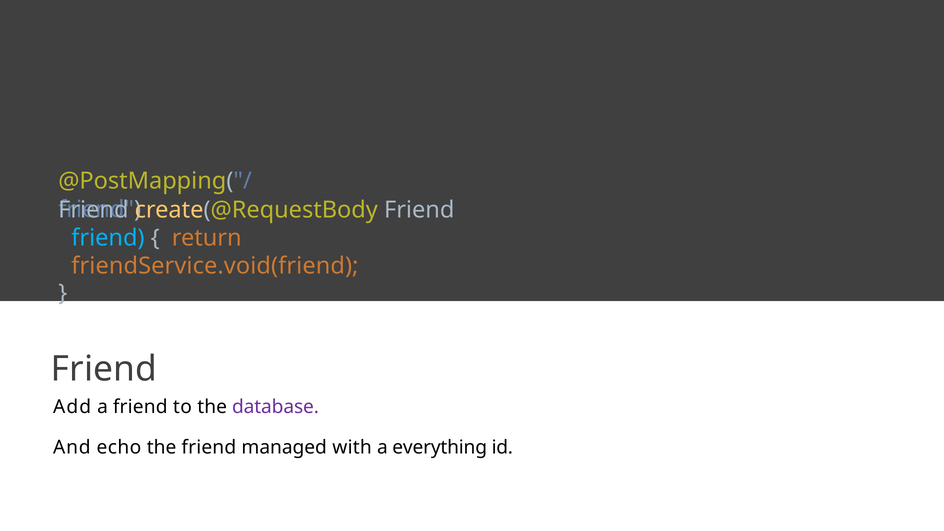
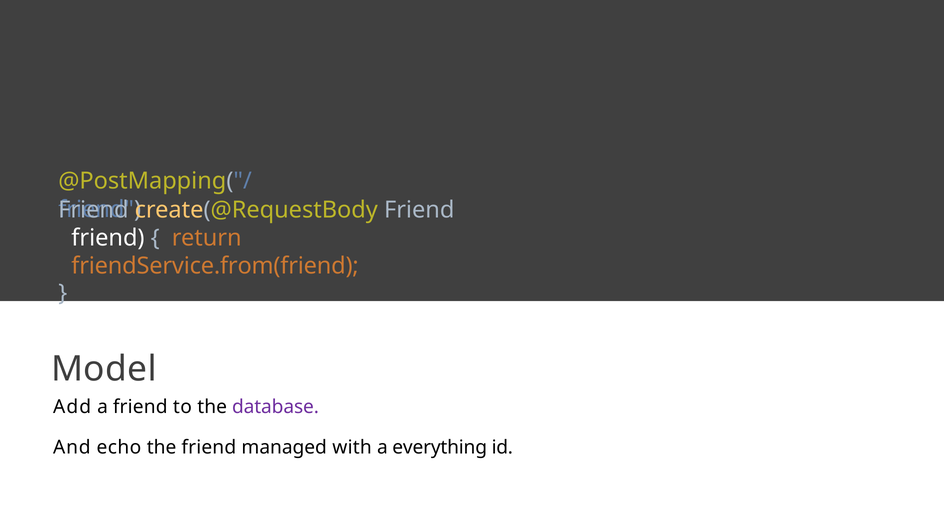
friend colour: light blue -> white (108, 238)
friendService.void(friend: friendService.void(friend -> friendService.from(friend (215, 266)
Friend: Friend -> Model (104, 369)
